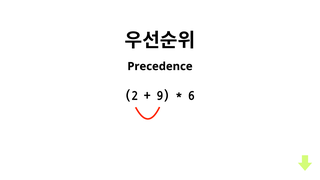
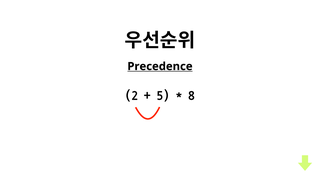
Precedence underline: none -> present (160, 66)
9: 9 -> 5 (163, 95)
6: 6 -> 8 (192, 95)
